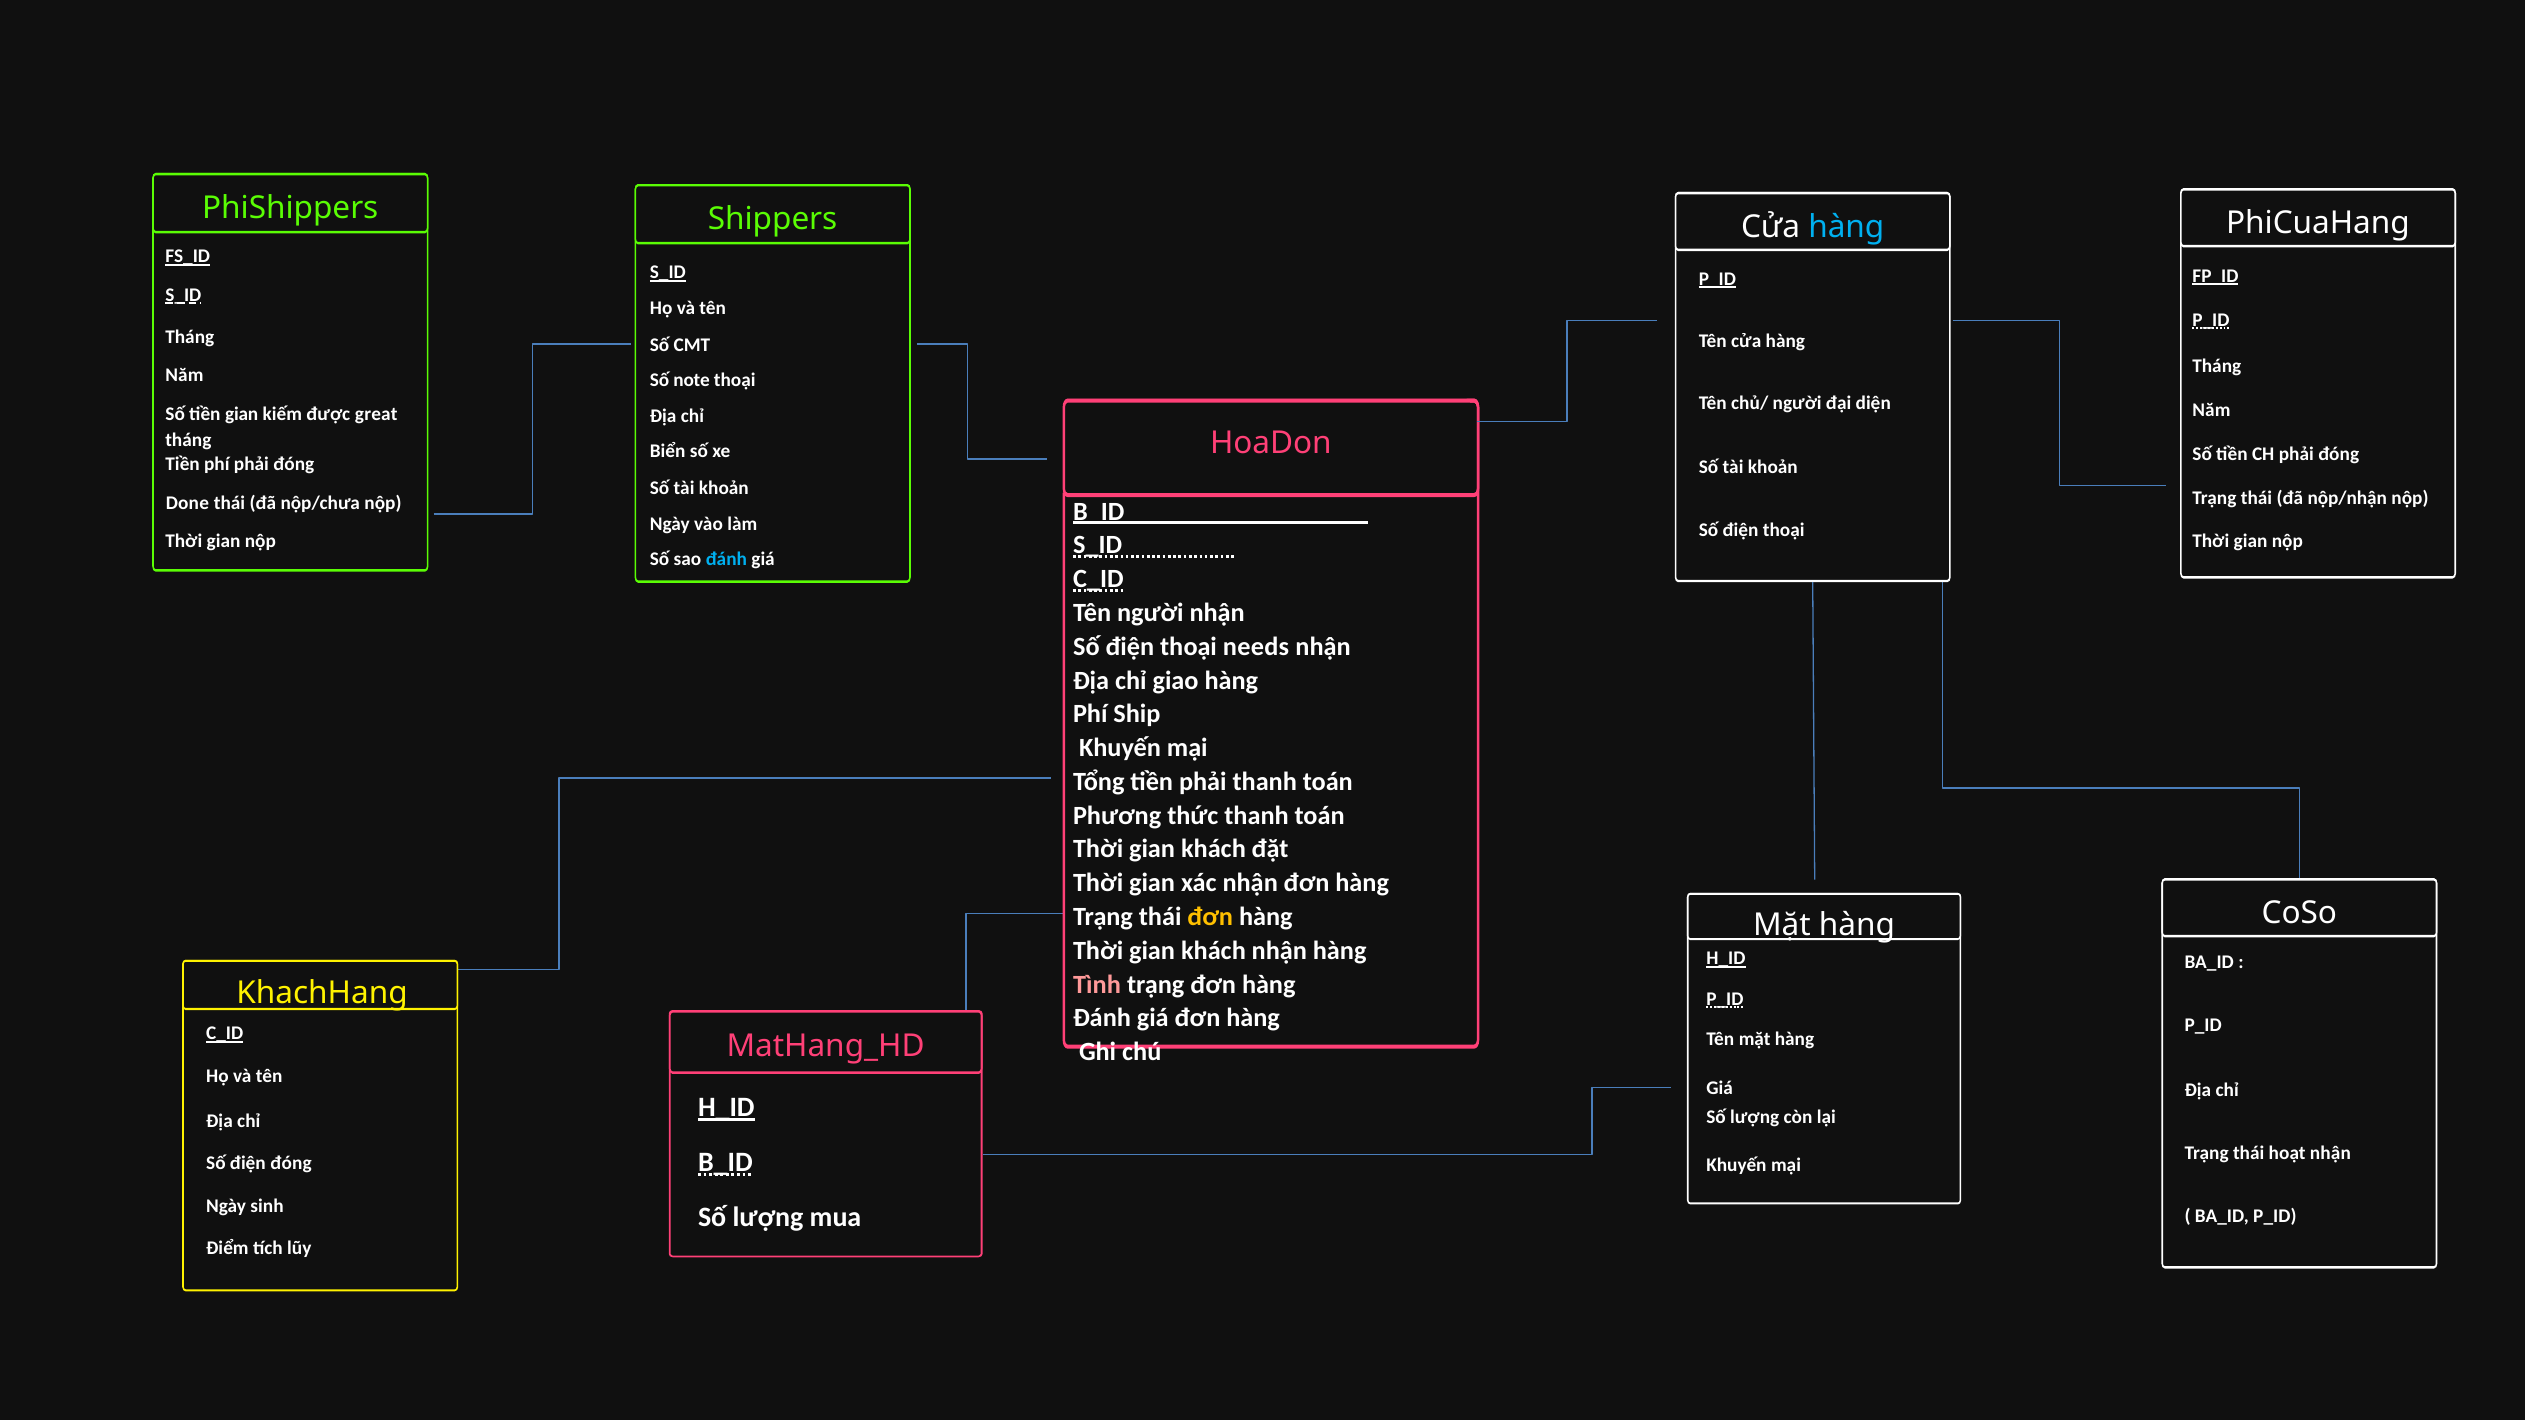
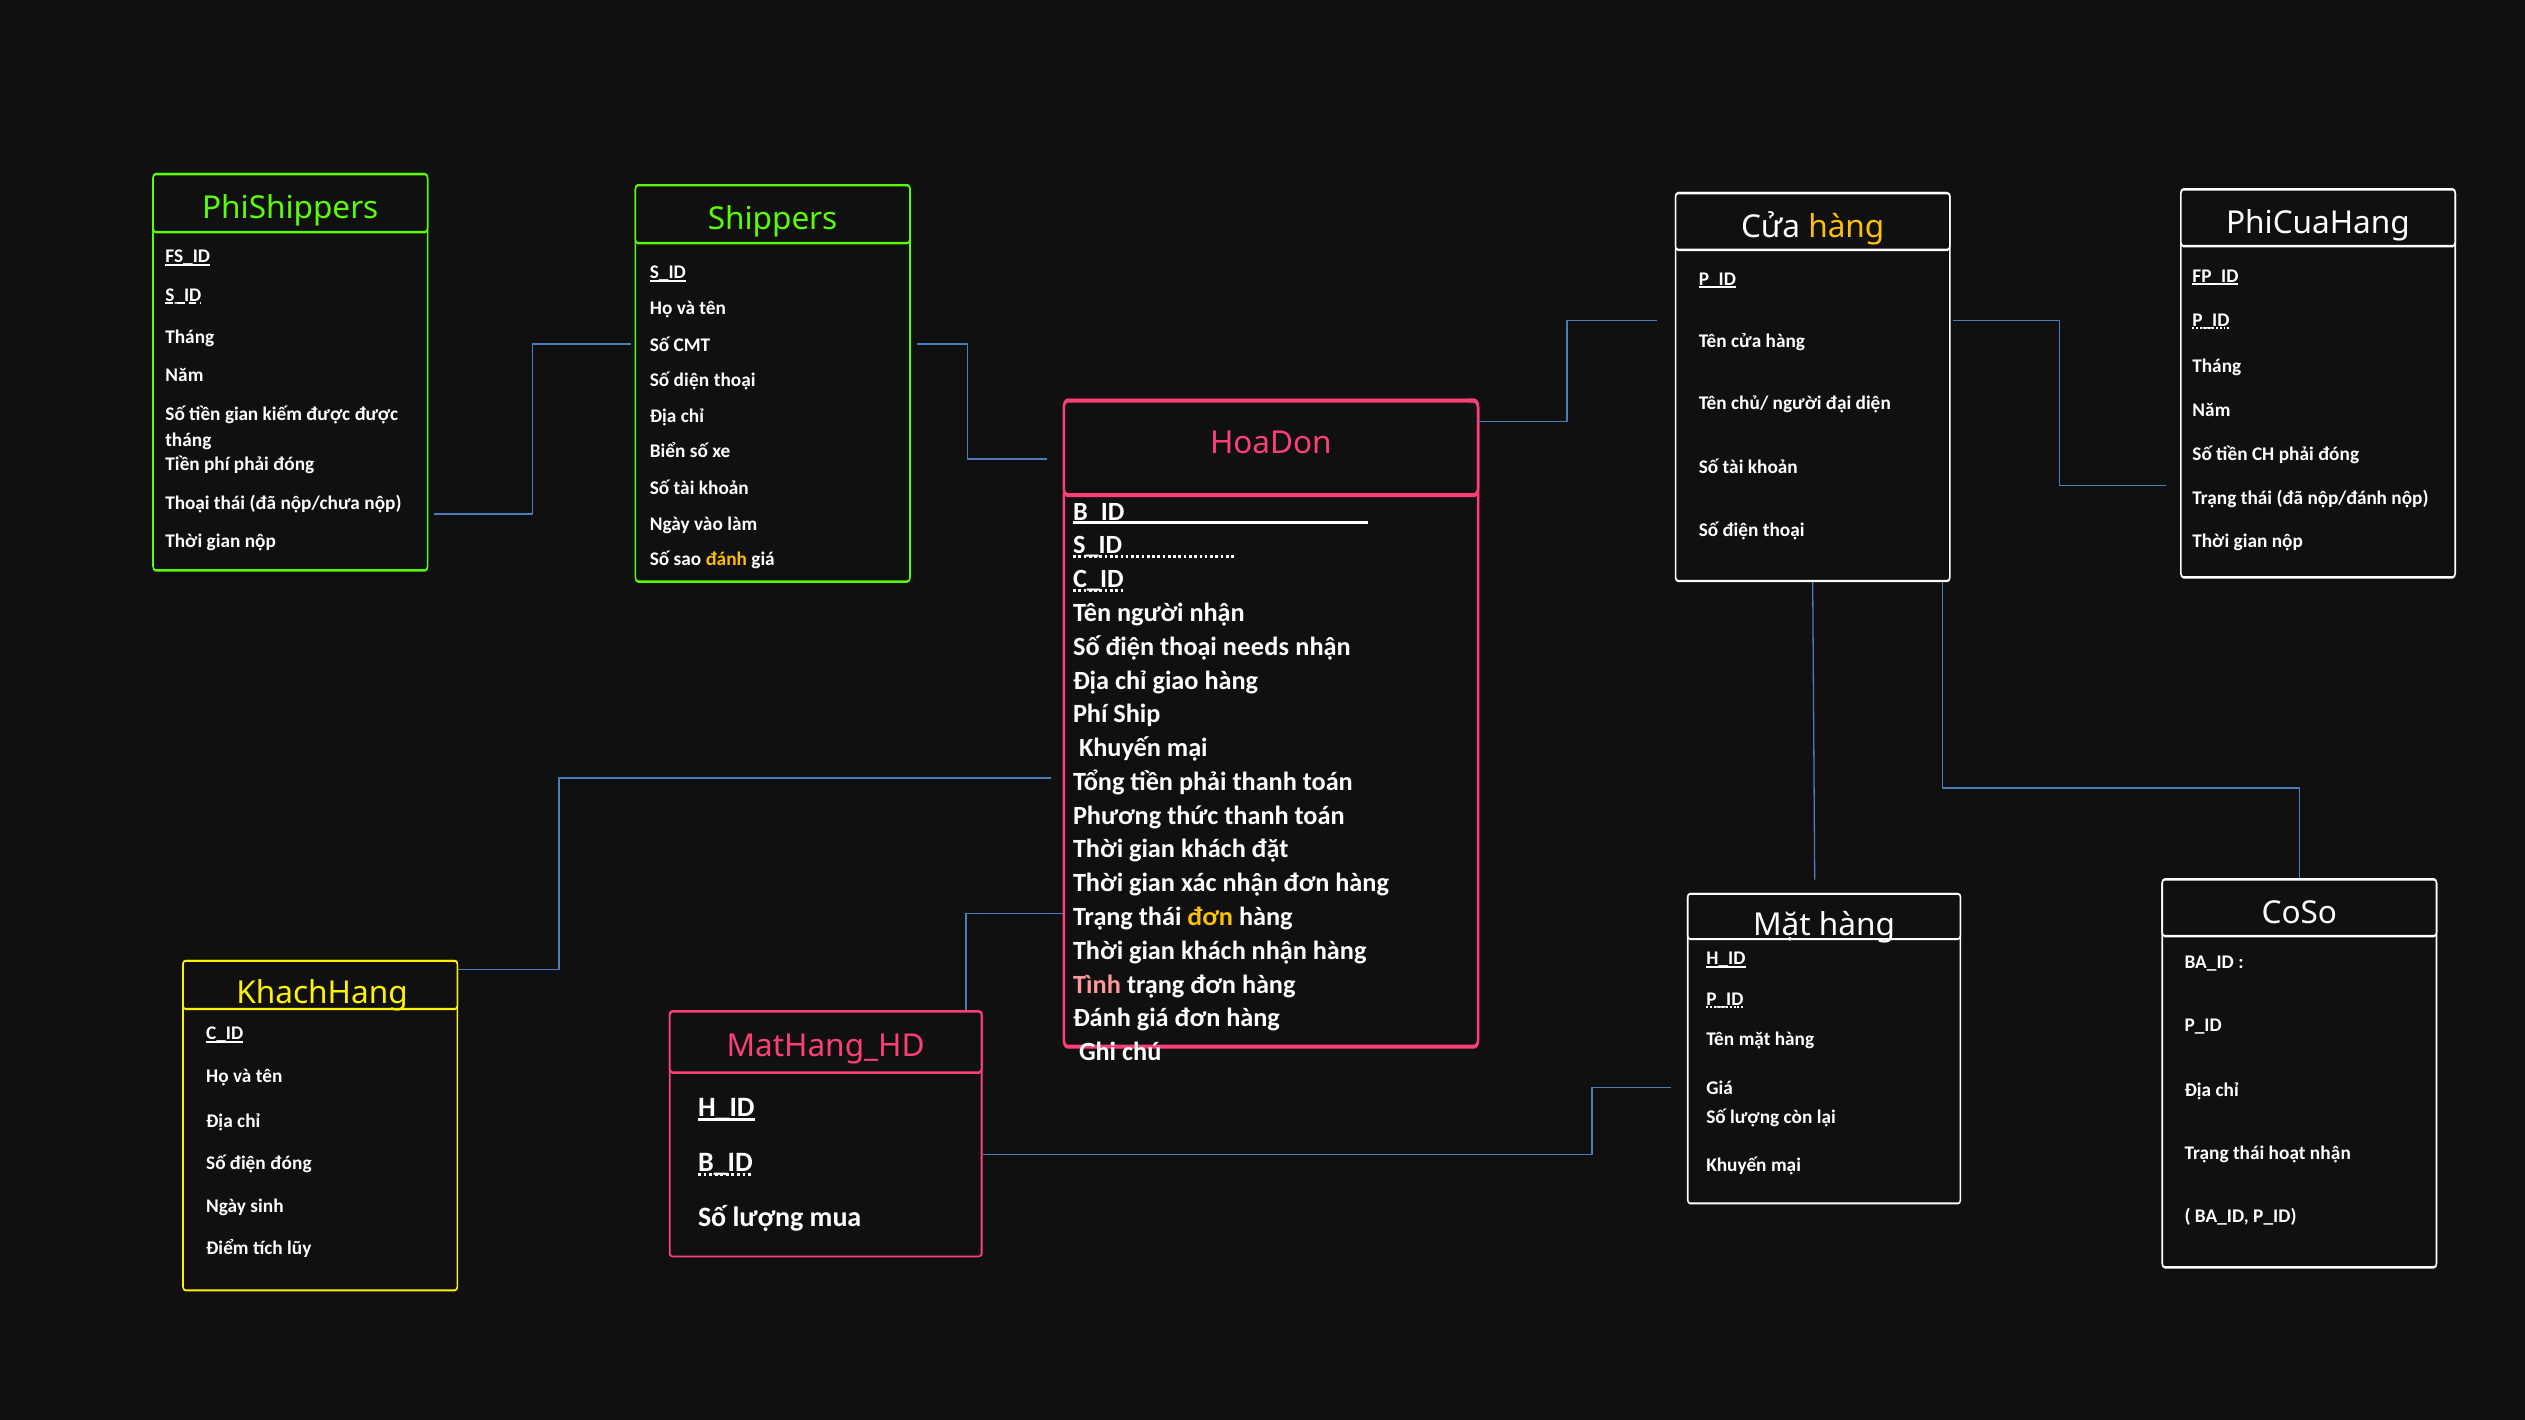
hàng colour: light blue -> yellow (1846, 227)
Số note: note -> diện (691, 380)
được great: great -> được (376, 414)
nộp/nhận: nộp/nhận -> nộp/đánh (2347, 498)
Done: Done -> Thoại (188, 503)
đánh colour: light blue -> yellow (726, 560)
